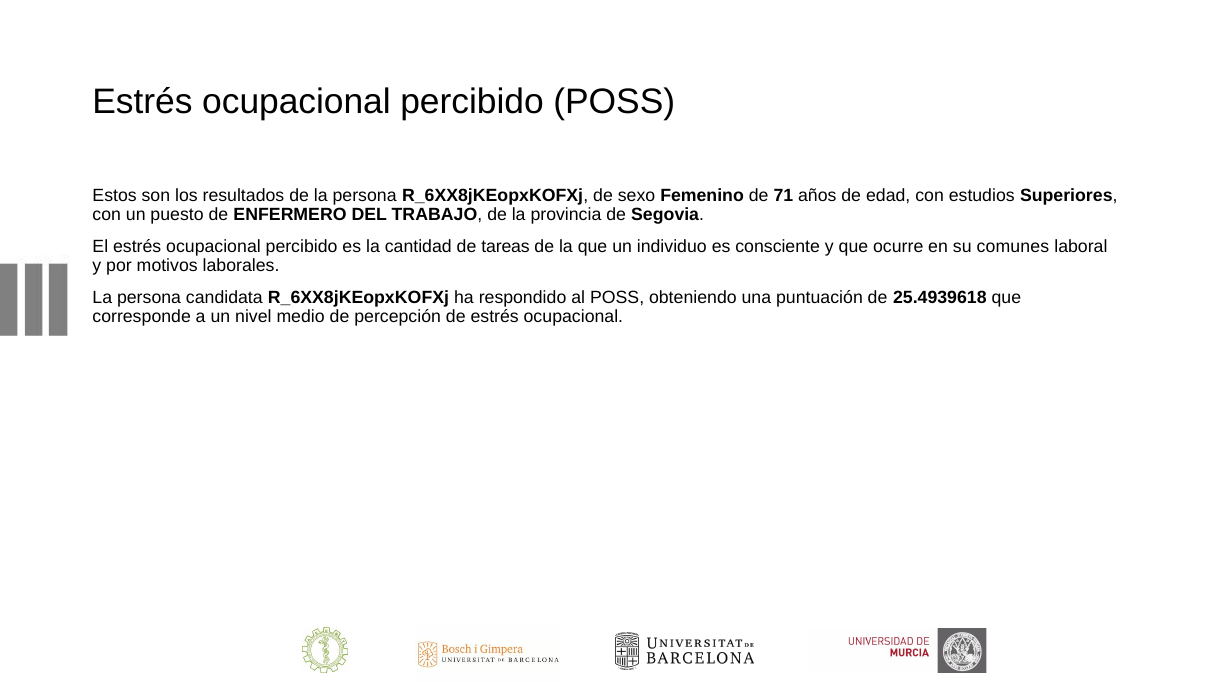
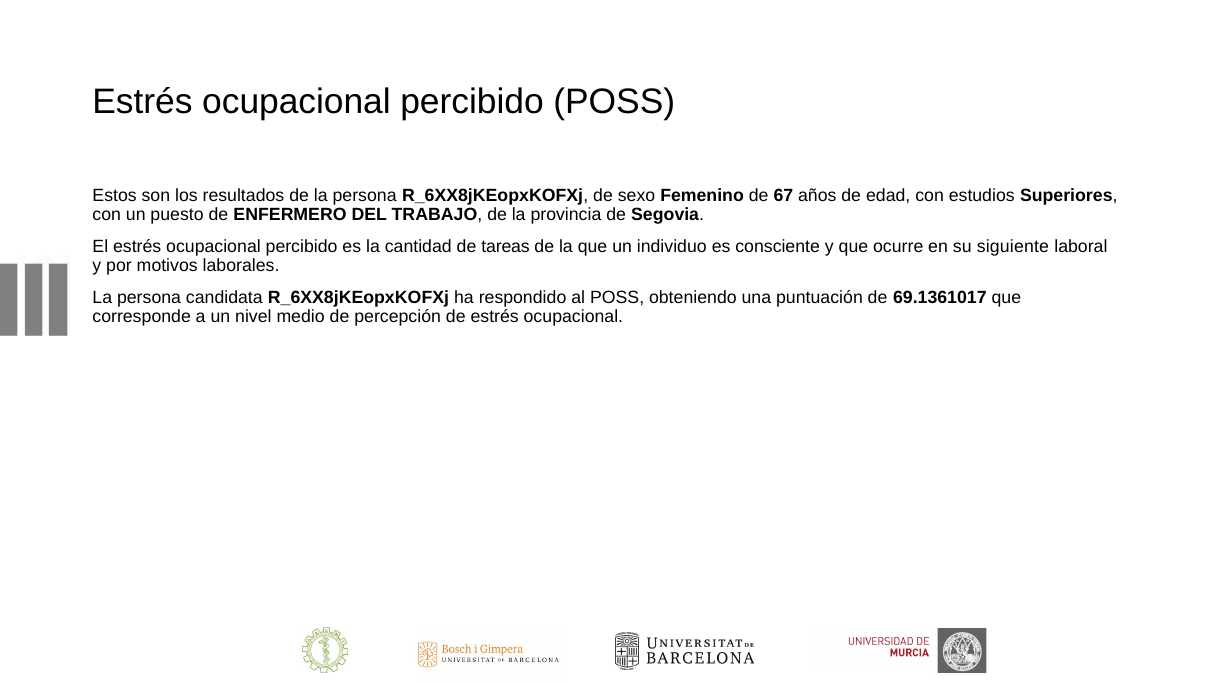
71: 71 -> 67 (783, 196)
comunes: comunes -> siguiente (1013, 247)
25.4939618: 25.4939618 -> 69.1361017 (940, 297)
